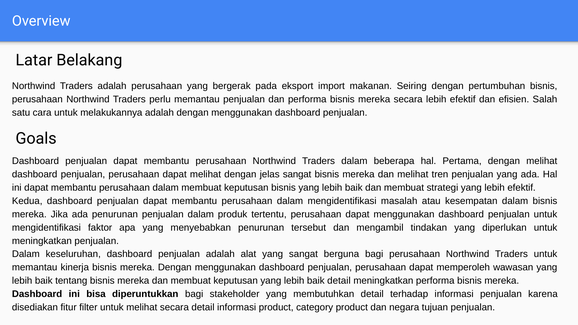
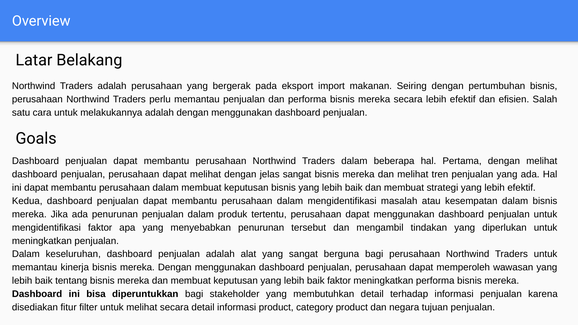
baik detail: detail -> faktor (339, 281)
